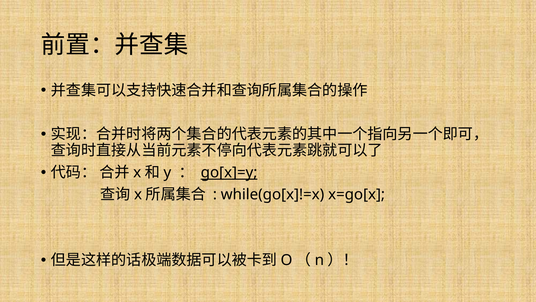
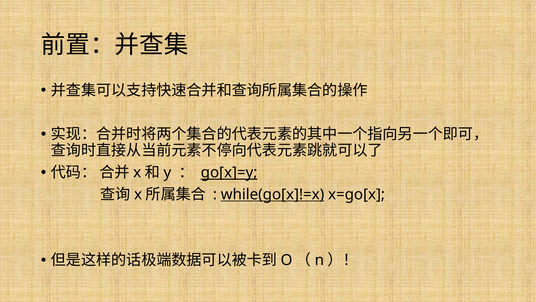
while(go[x]!=x underline: none -> present (272, 194)
